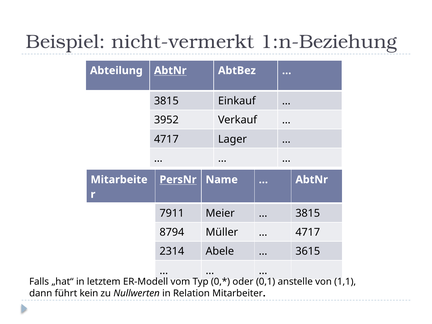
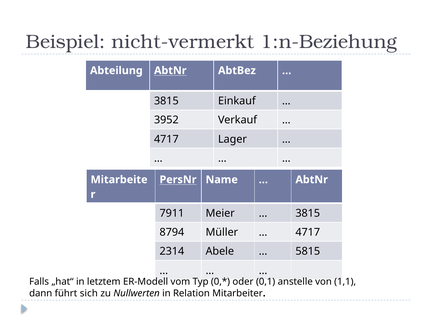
3615: 3615 -> 5815 (308, 251)
kein: kein -> sich (89, 293)
